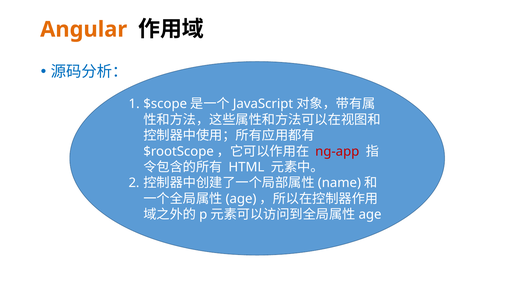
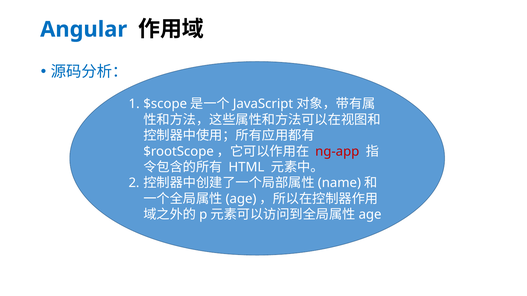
Angular colour: orange -> blue (84, 29)
